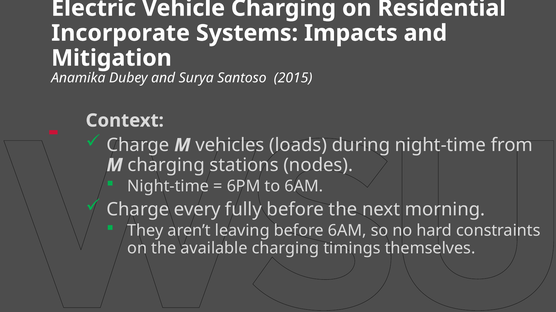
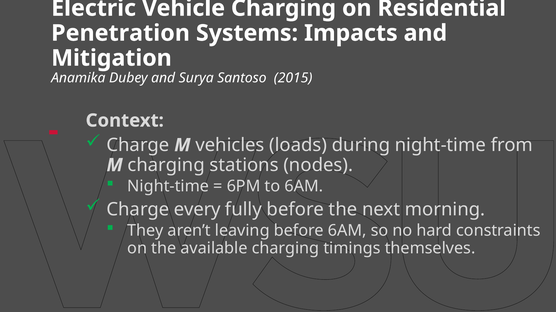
Incorporate: Incorporate -> Penetration (121, 33)
